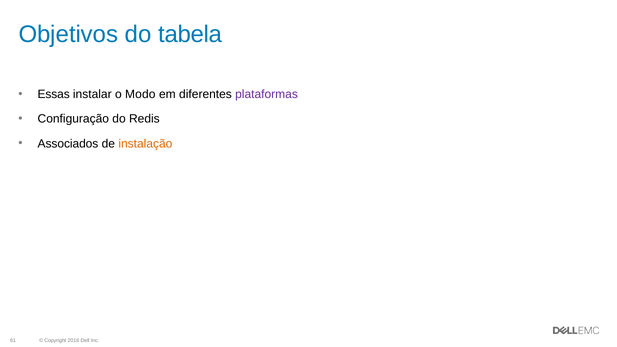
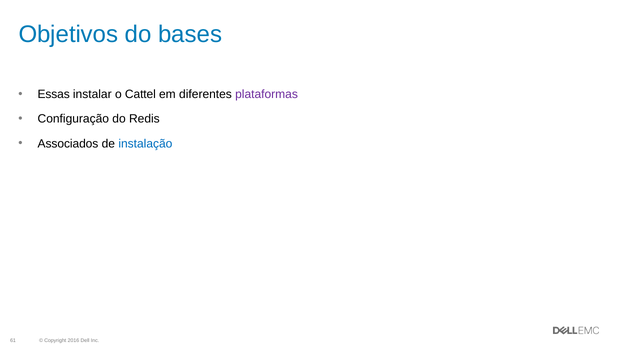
tabela: tabela -> bases (190, 34)
Modo: Modo -> Cattel (140, 94)
instalação colour: orange -> blue (145, 144)
